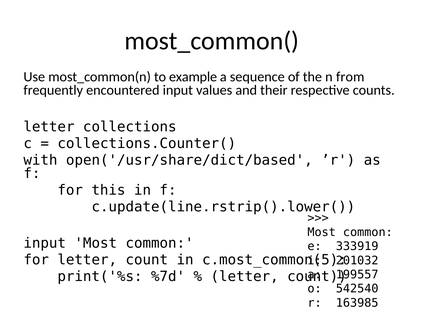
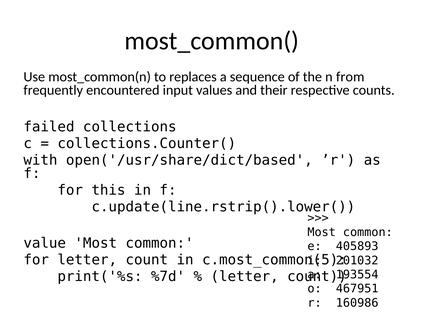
example: example -> replaces (193, 77)
letter: letter -> failed (49, 127)
input: input -> value (45, 243)
333919: 333919 -> 405893 (357, 246)
199557: 199557 -> 193554 (357, 275)
542540: 542540 -> 467951 (357, 289)
163985: 163985 -> 160986 (357, 303)
